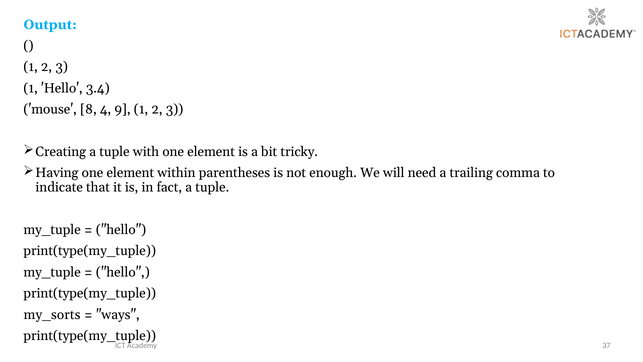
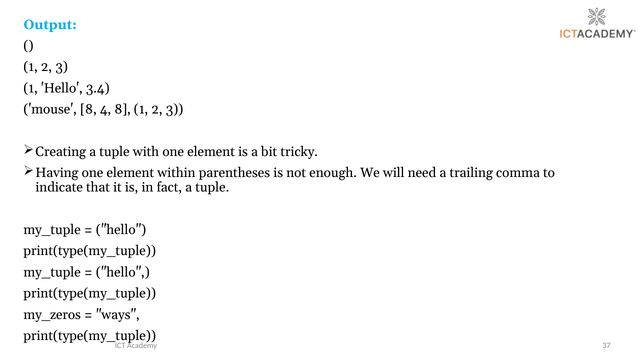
4 9: 9 -> 8 (123, 109)
my_sorts: my_sorts -> my_zeros (52, 314)
